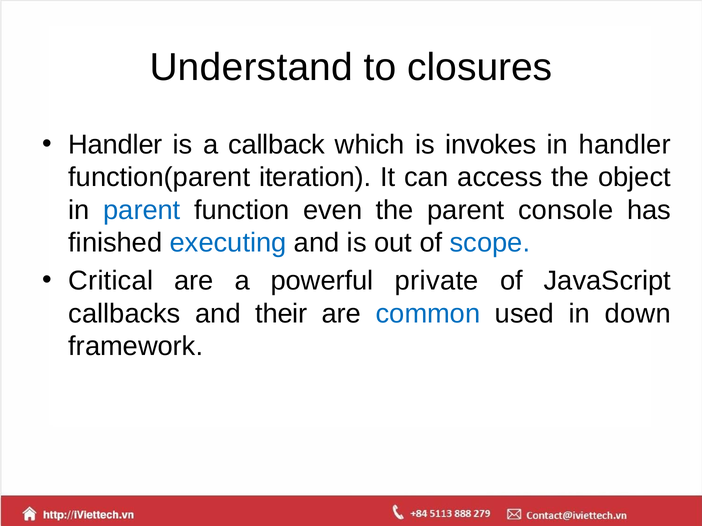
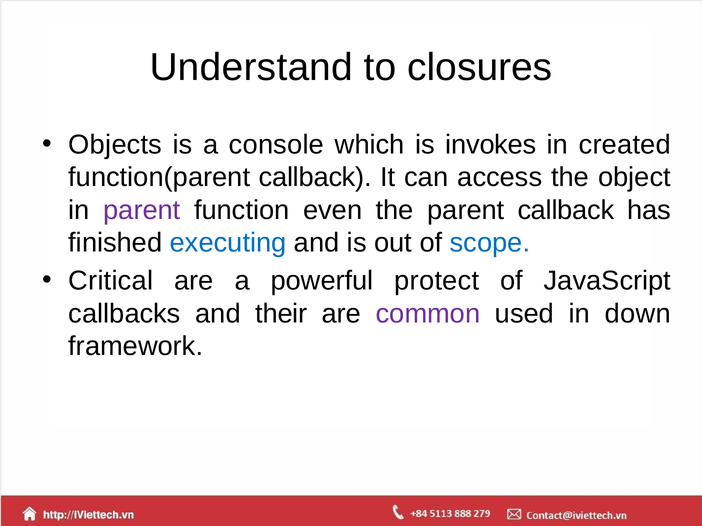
Handler: Handler -> Objects (115, 145)
callback: callback -> console (276, 145)
in handler: handler -> created (625, 145)
function(parent iteration: iteration -> callback (315, 177)
parent colour: blue -> purple (142, 210)
parent console: console -> callback (566, 210)
private: private -> protect (437, 281)
common colour: blue -> purple (428, 314)
